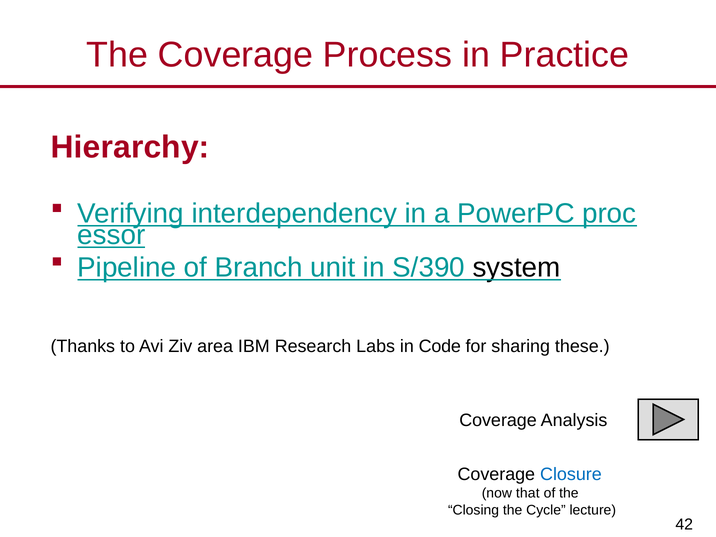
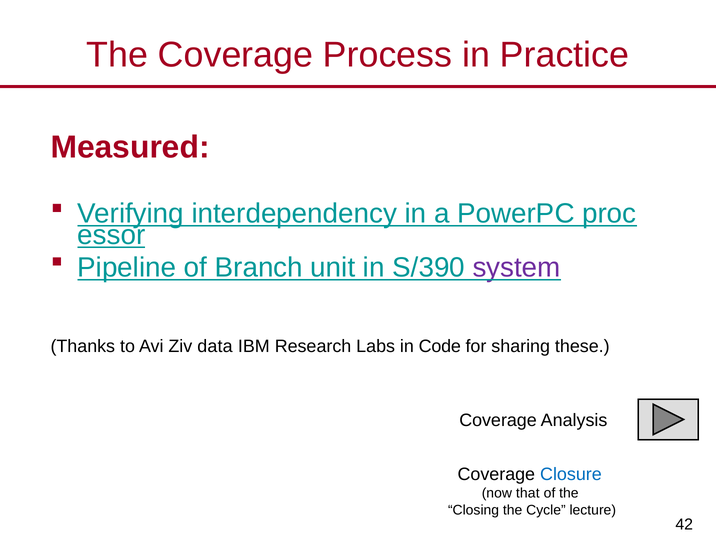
Hierarchy: Hierarchy -> Measured (130, 147)
system colour: black -> purple (517, 267)
area: area -> data (215, 347)
